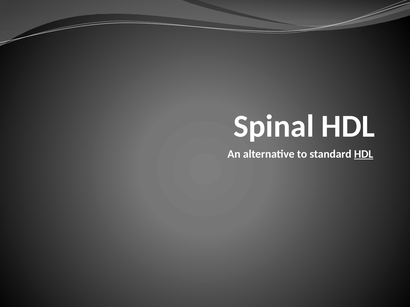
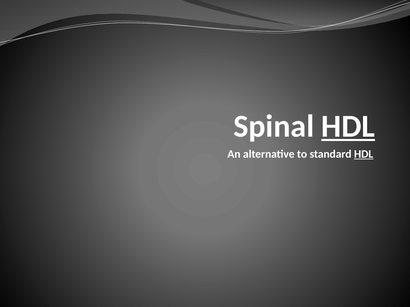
HDL underline: none -> present (348, 127)
